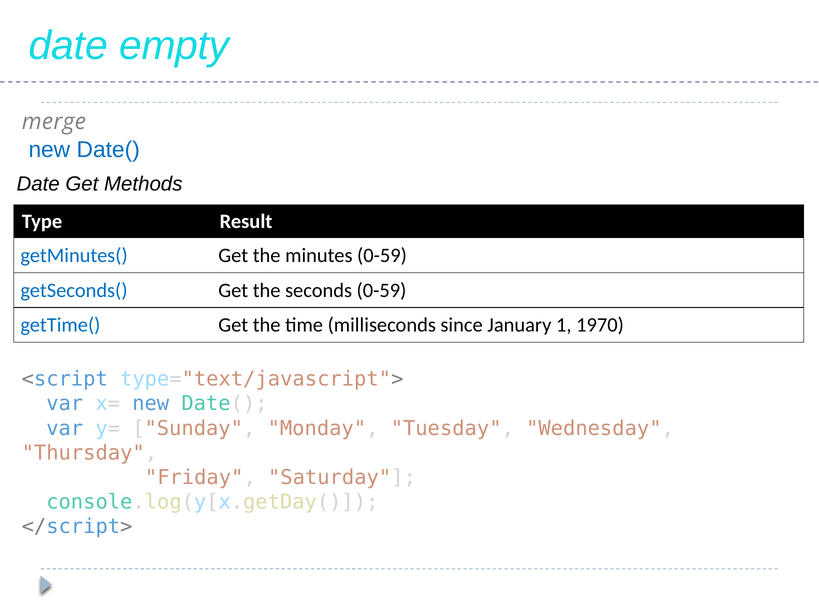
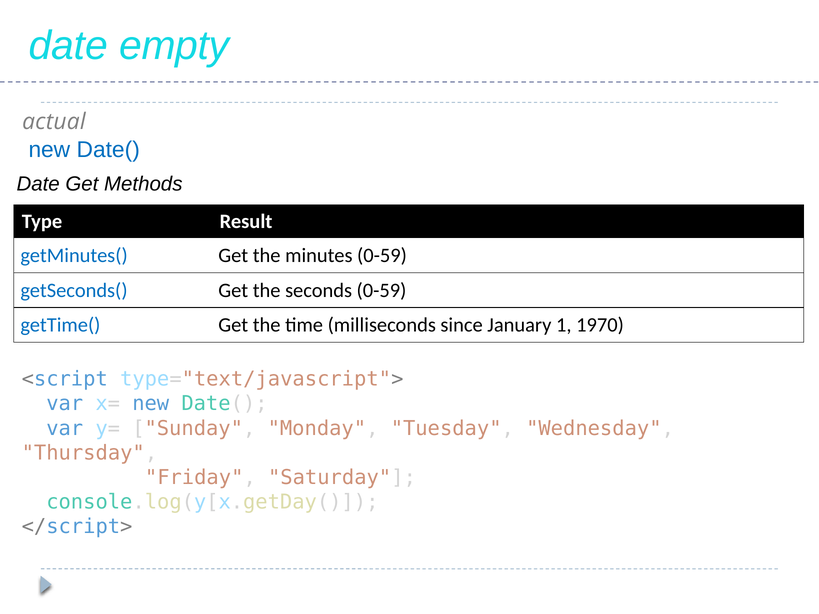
merge: merge -> actual (54, 122)
